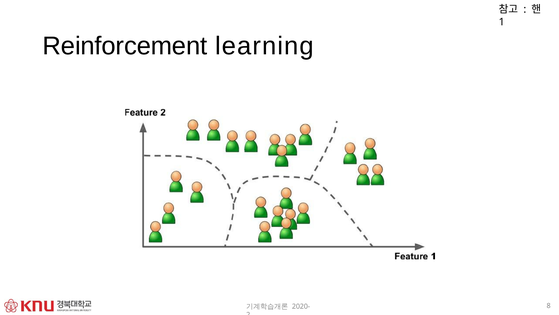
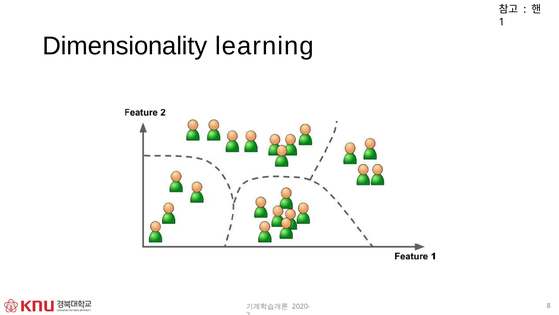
Reinforcement: Reinforcement -> Dimensionality (125, 46)
